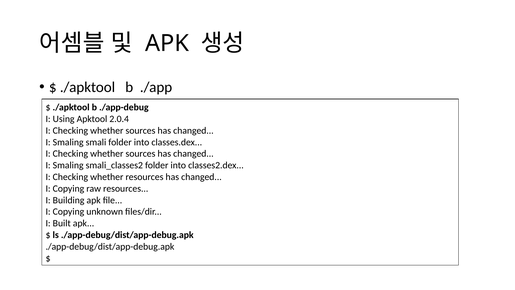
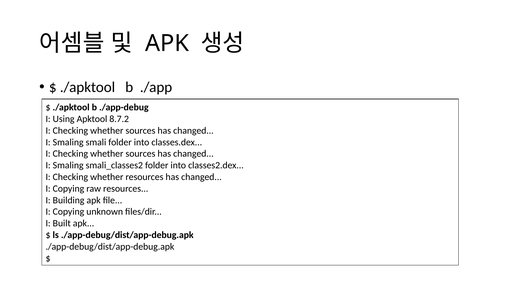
2.0.4: 2.0.4 -> 8.7.2 (119, 119)
